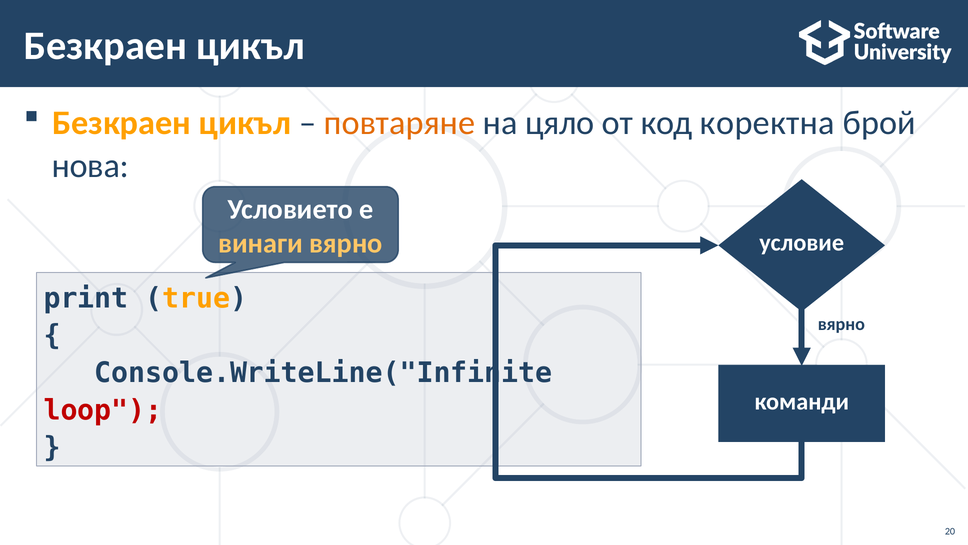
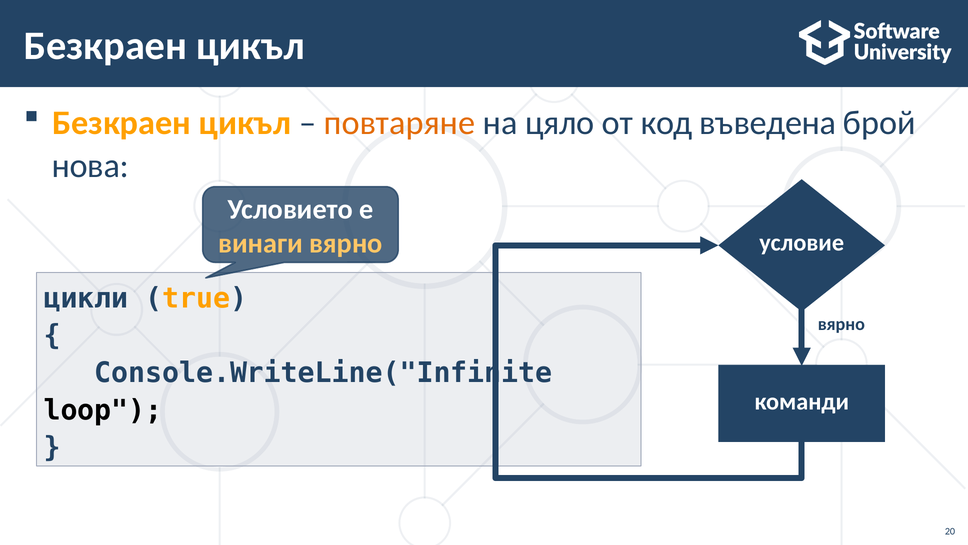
коректна: коректна -> въведена (768, 123)
print: print -> цикли (86, 298)
loop colour: red -> black (103, 410)
